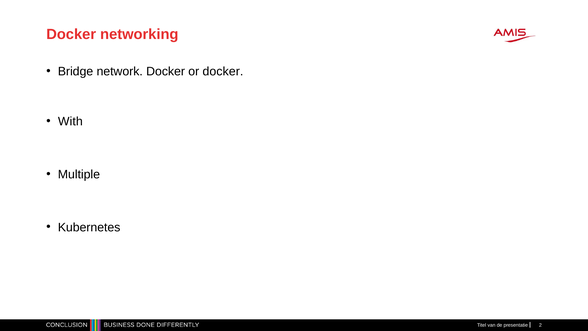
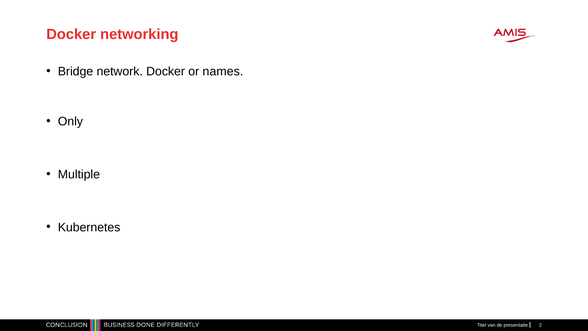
or docker: docker -> names (223, 71)
With: With -> Only (70, 121)
